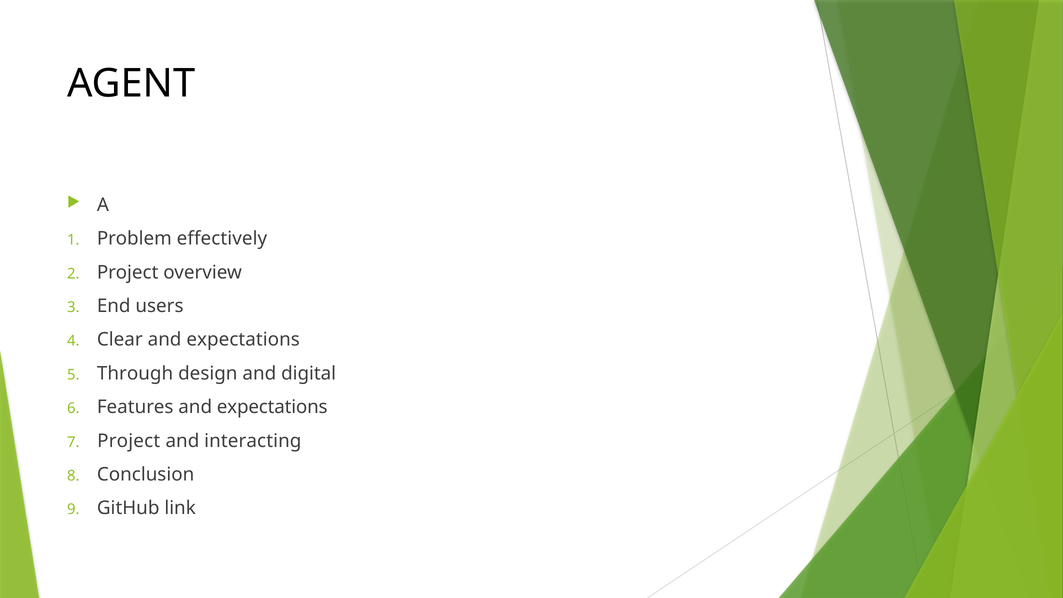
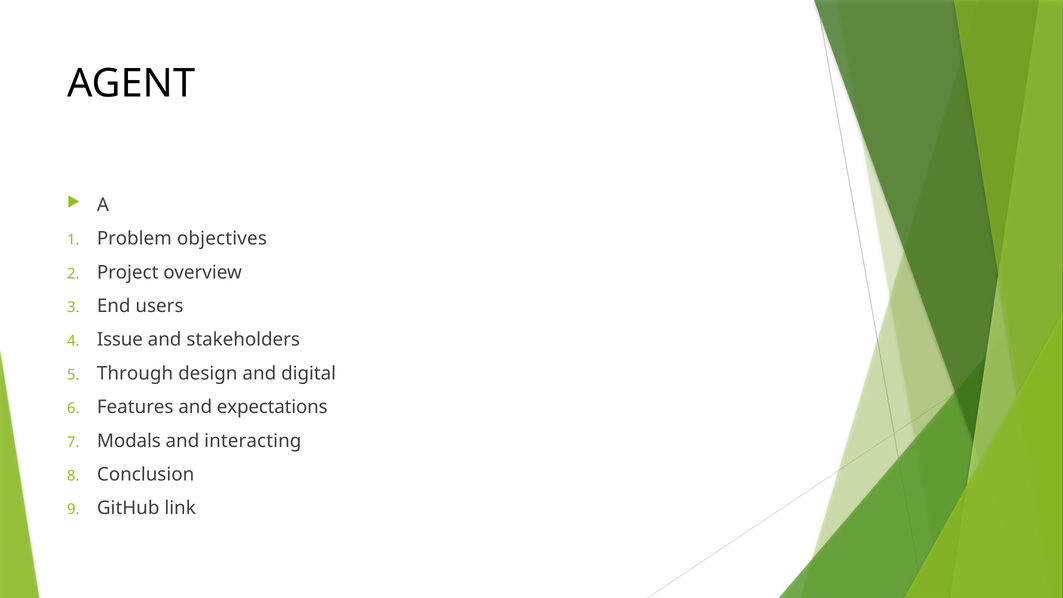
effectively: effectively -> objectives (222, 239)
Clear: Clear -> Issue (120, 340)
expectations: expectations -> stakeholders (243, 340)
Project: Project -> Modals (129, 441)
